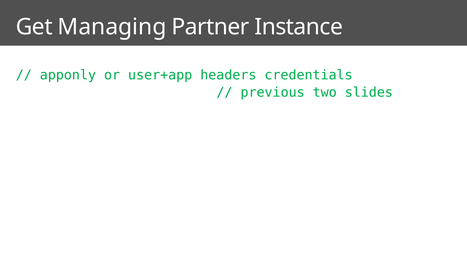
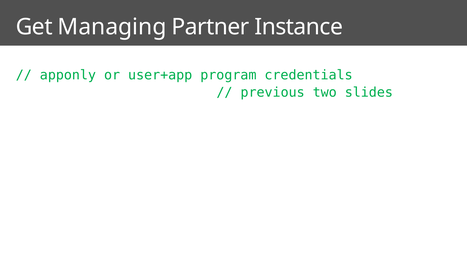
headers: headers -> program (228, 75)
